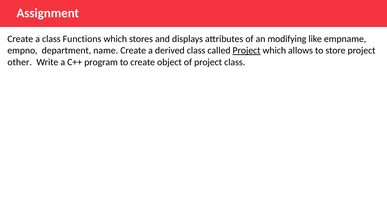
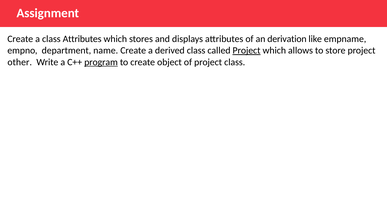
class Functions: Functions -> Attributes (82, 39)
modifying: modifying -> derivation (287, 39)
program underline: none -> present (101, 62)
